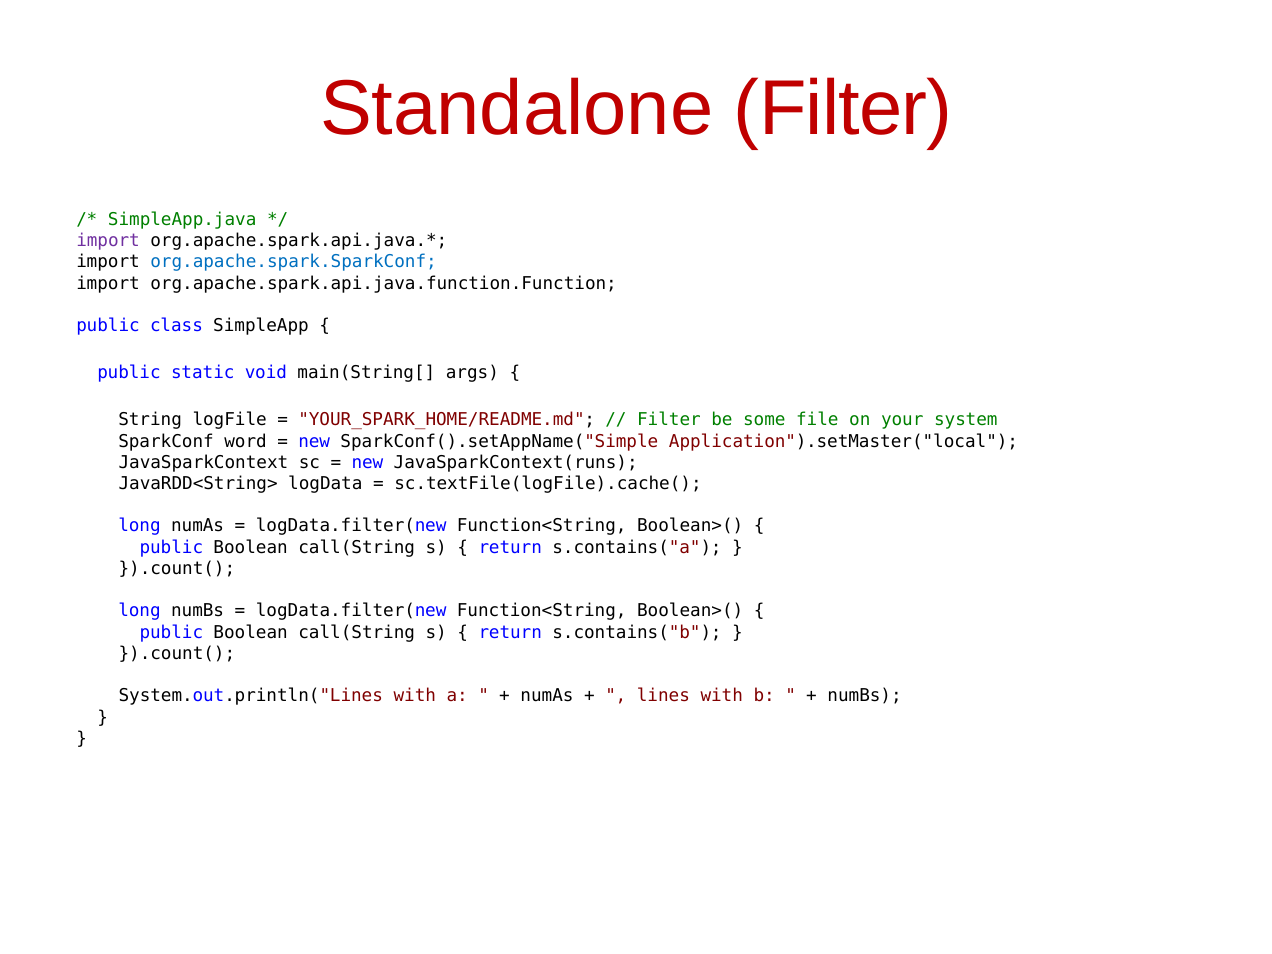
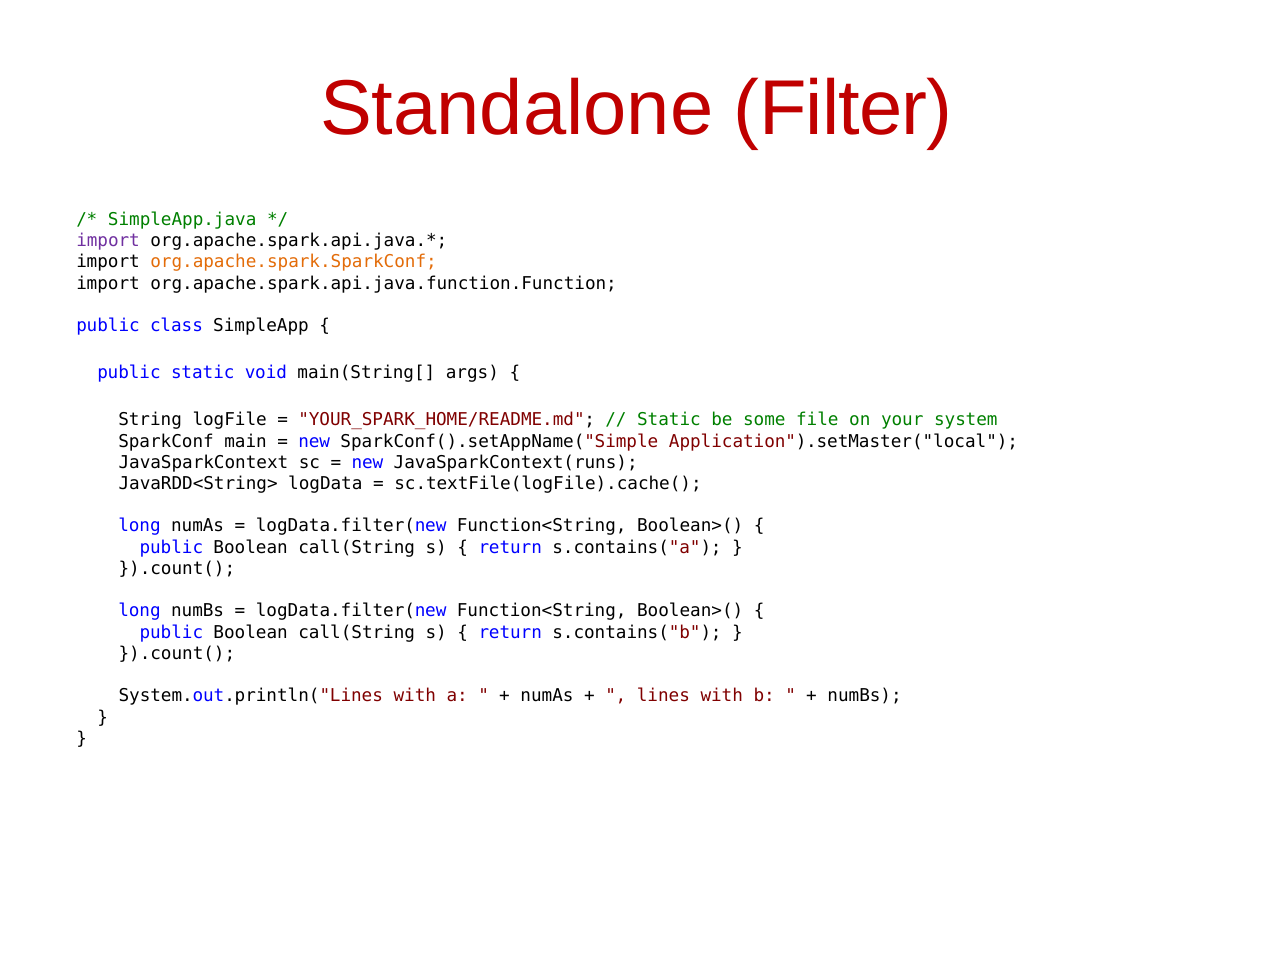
org.apache.spark.SparkConf colour: blue -> orange (294, 262)
Filter: Filter -> Static (669, 420)
word: word -> main (246, 441)
